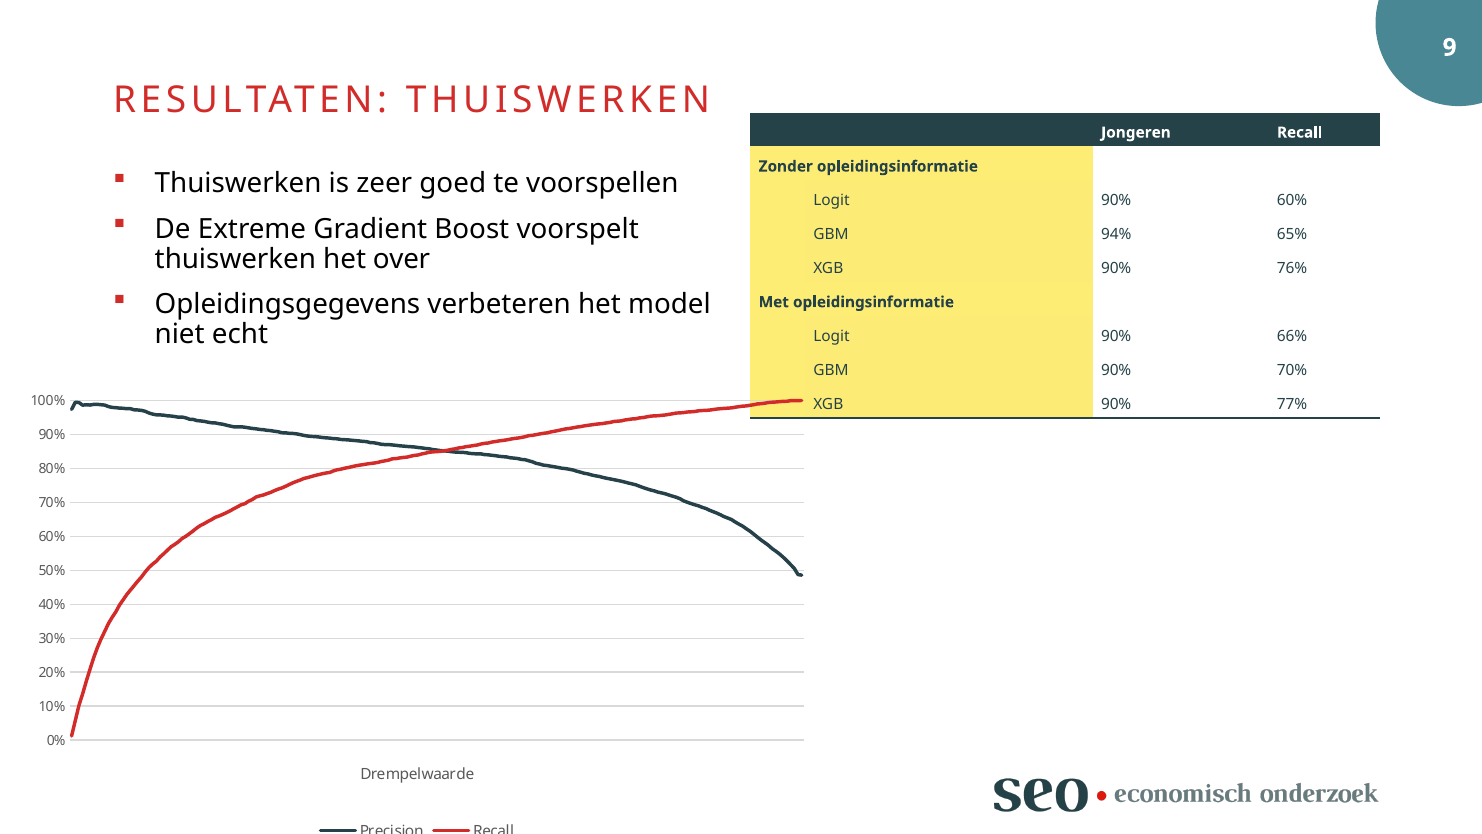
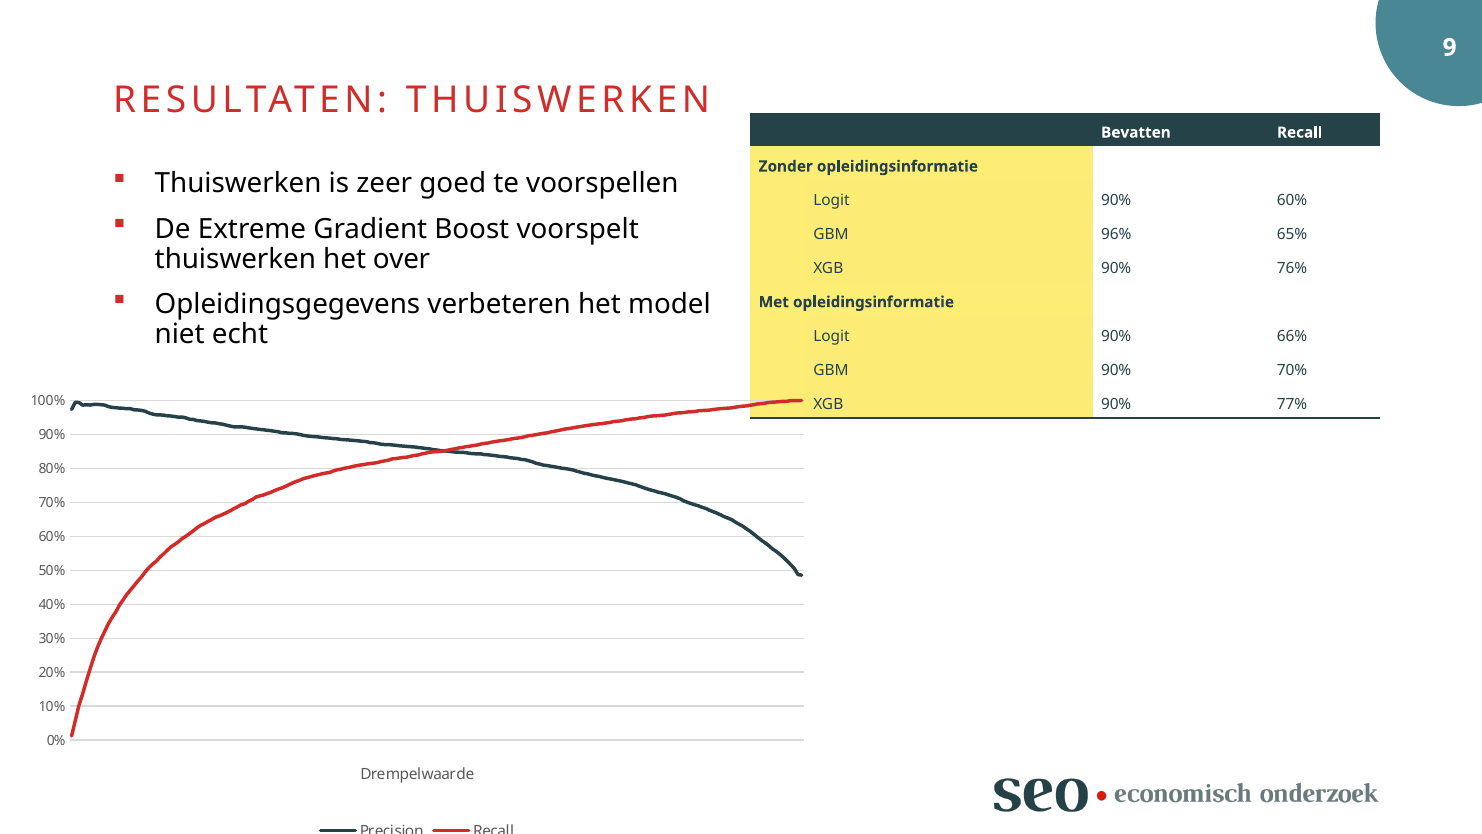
Jongeren: Jongeren -> Bevatten (1136, 132)
94%: 94% -> 96% (1116, 234)
